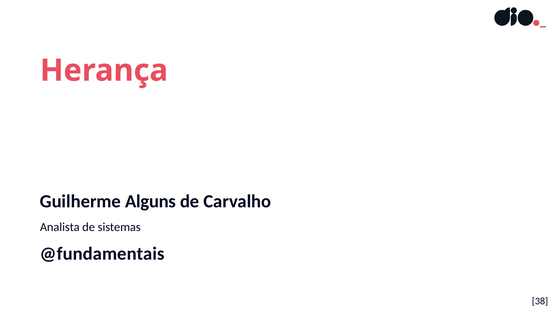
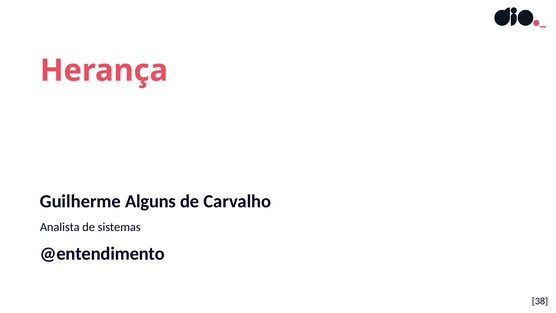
@fundamentais: @fundamentais -> @entendimento (102, 254)
